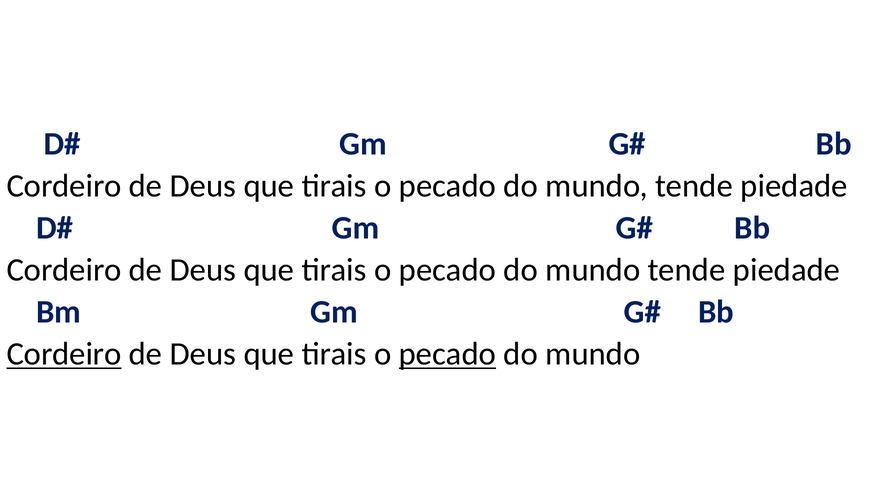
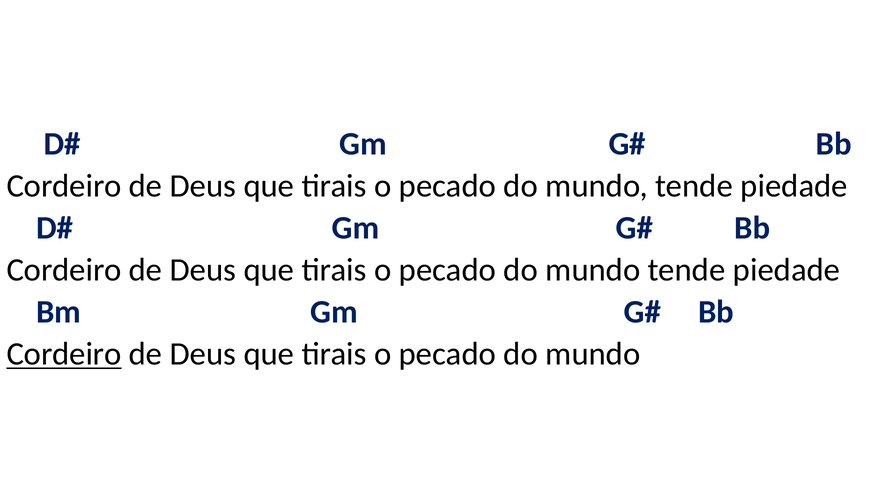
pecado underline: present -> none (447, 355)
